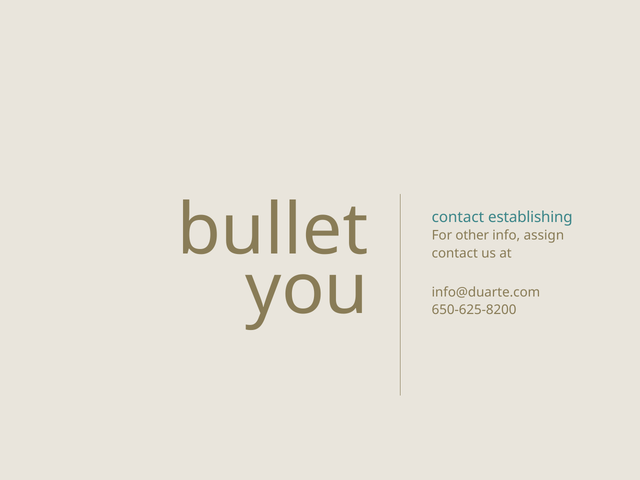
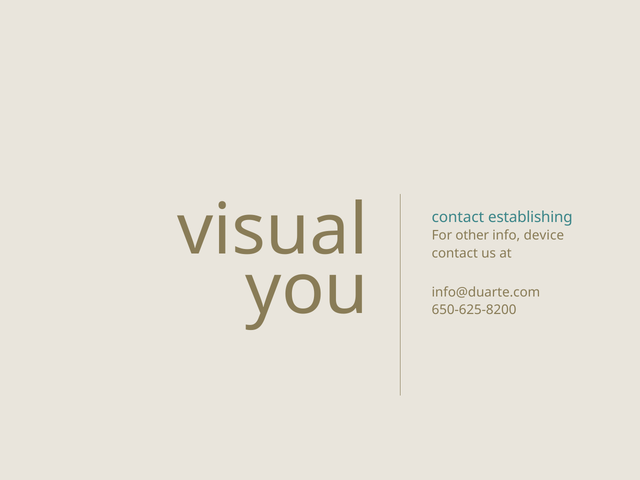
bullet: bullet -> visual (273, 230)
assign: assign -> device (544, 236)
